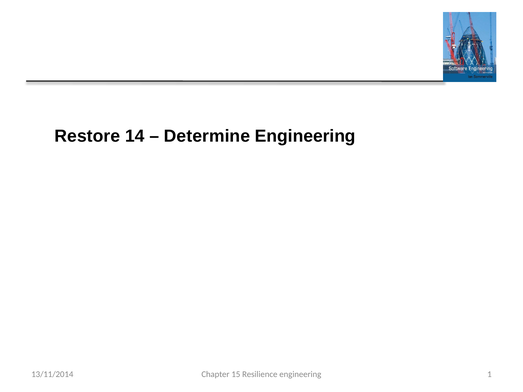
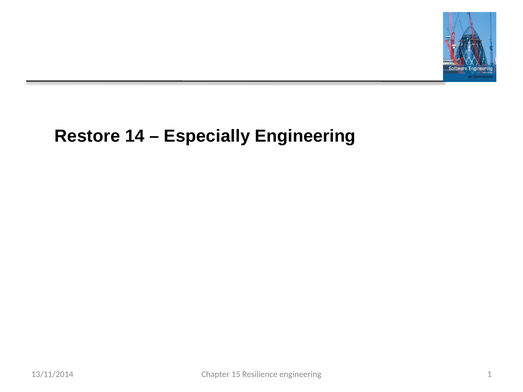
Determine: Determine -> Especially (207, 136)
